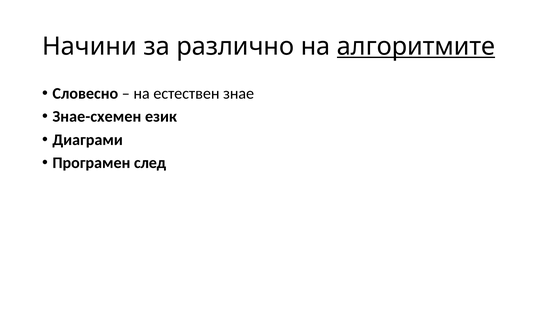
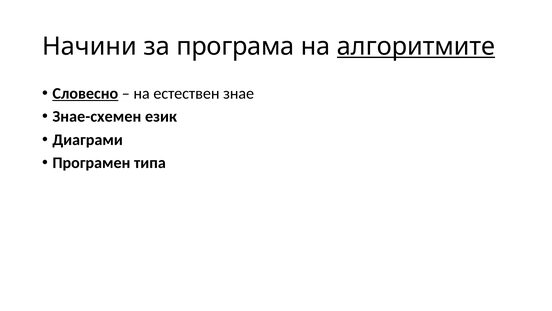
различно: различно -> програма (235, 46)
Словесно underline: none -> present (85, 93)
след: след -> типа (150, 163)
